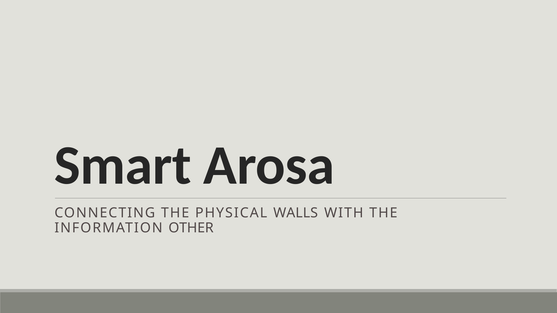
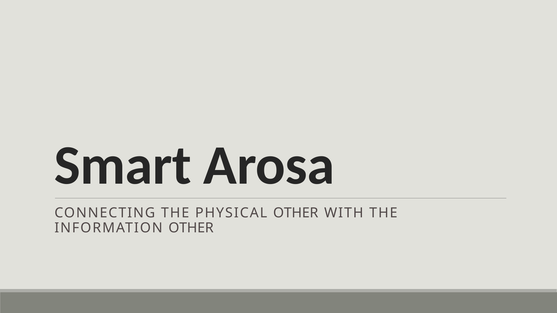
PHYSICAL WALLS: WALLS -> OTHER (296, 213)
